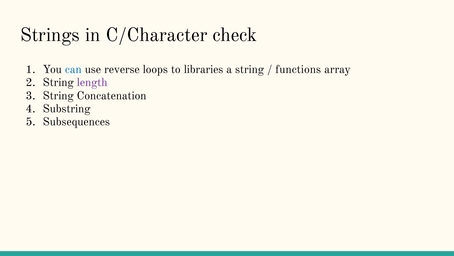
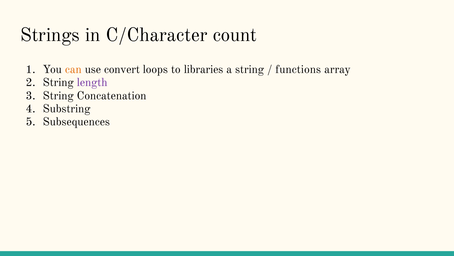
check: check -> count (235, 35)
can colour: blue -> orange (73, 69)
reverse: reverse -> convert (122, 69)
